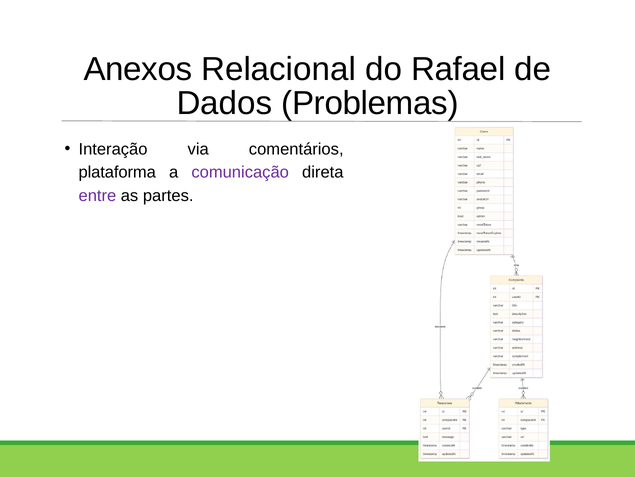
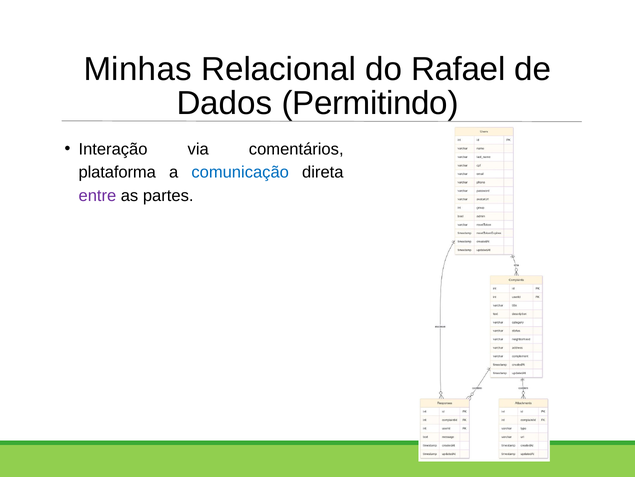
Anexos: Anexos -> Minhas (138, 69)
Problemas: Problemas -> Permitindo (370, 103)
comunicação colour: purple -> blue (240, 172)
